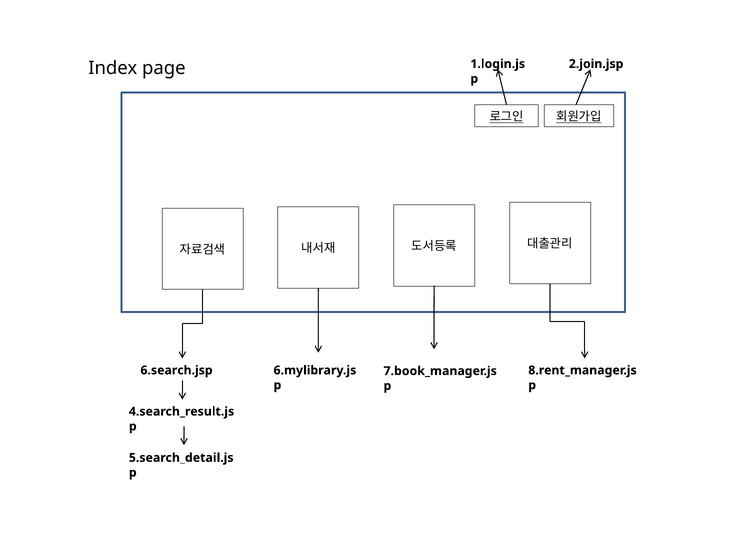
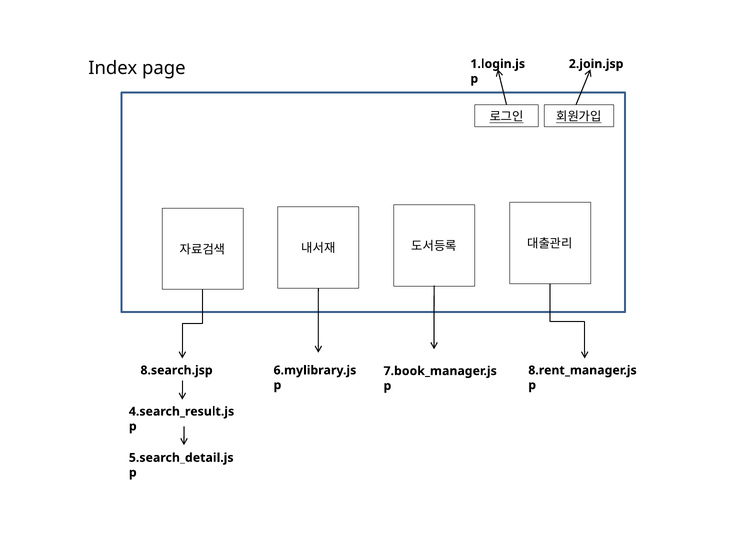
6.search.jsp: 6.search.jsp -> 8.search.jsp (177, 371)
